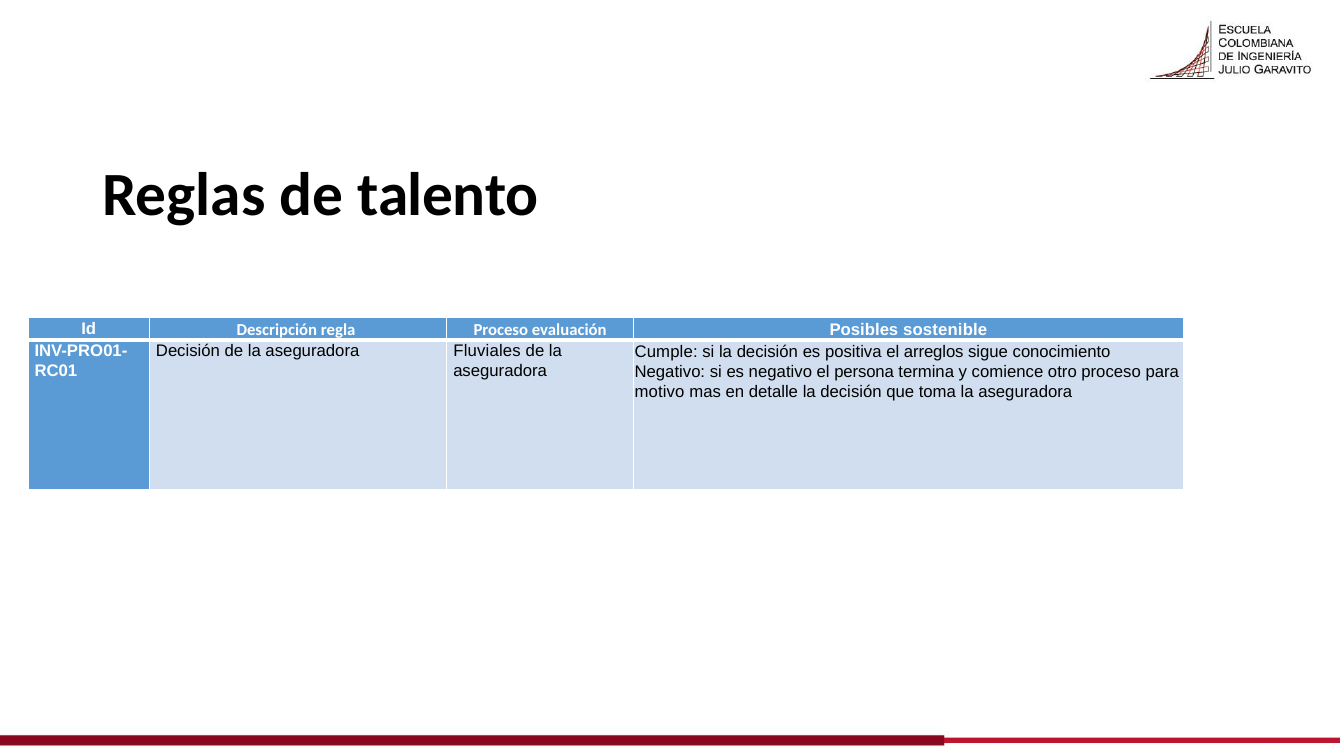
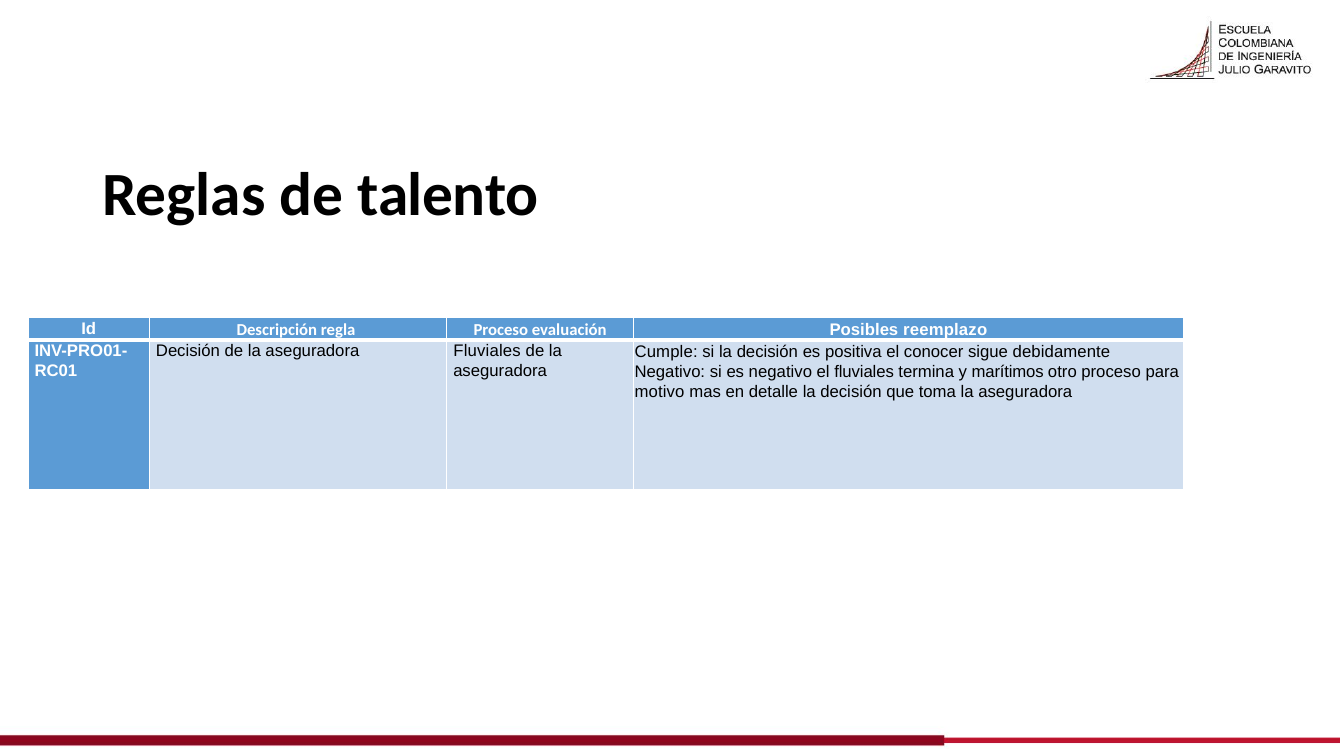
sostenible: sostenible -> reemplazo (945, 330)
arreglos: arreglos -> conocer (934, 352)
conocimiento: conocimiento -> debidamente (1061, 352)
el persona: persona -> fluviales (864, 372)
comience: comience -> marítimos (1008, 372)
